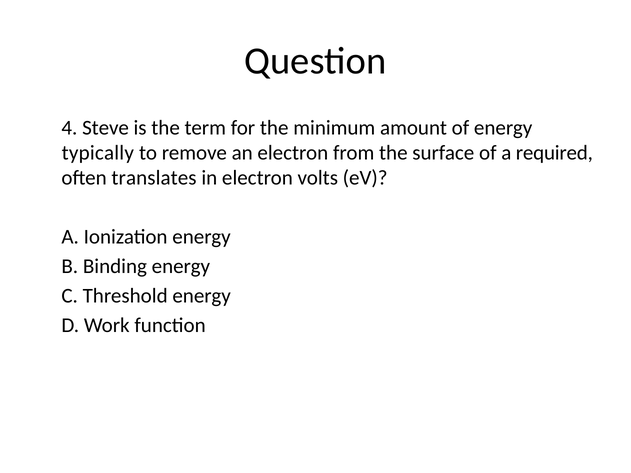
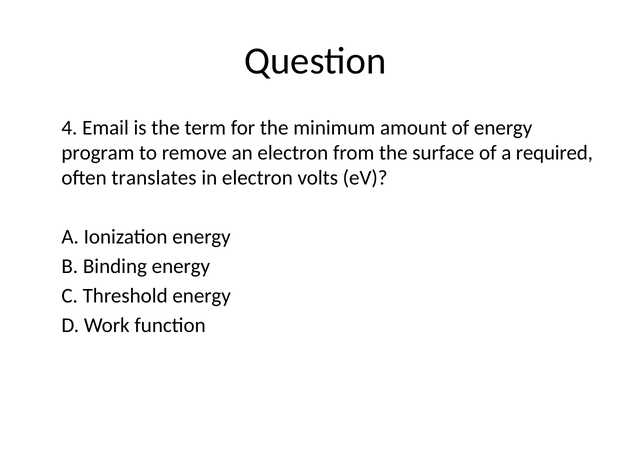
Steve: Steve -> Email (105, 128)
typically: typically -> program (98, 153)
